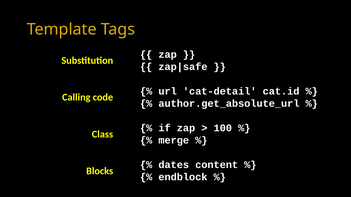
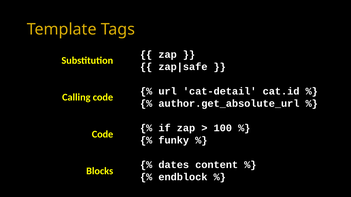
Class: Class -> Code (103, 134)
merge: merge -> funky (174, 141)
